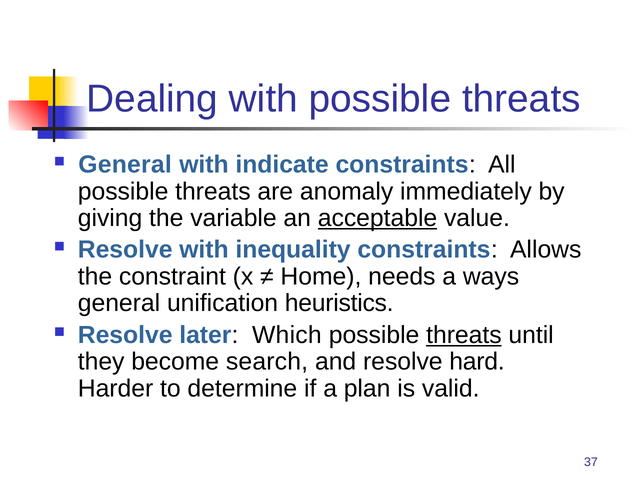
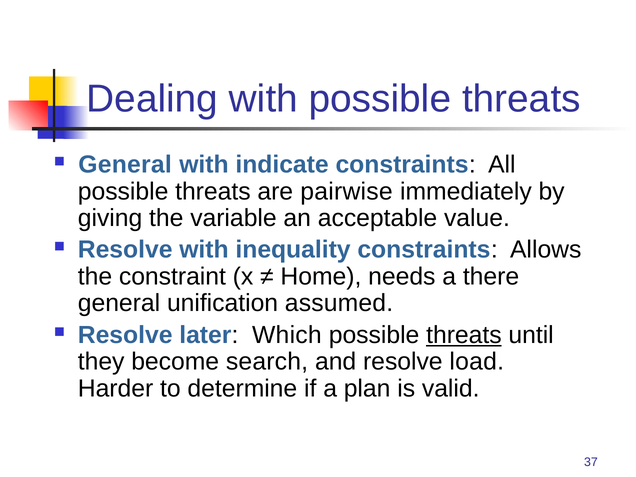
anomaly: anomaly -> pairwise (346, 191)
acceptable underline: present -> none (378, 218)
ways: ways -> there (491, 277)
heuristics: heuristics -> assumed (339, 303)
hard: hard -> load (477, 362)
